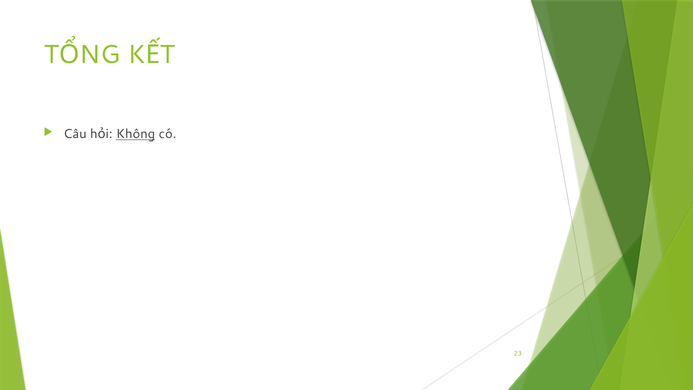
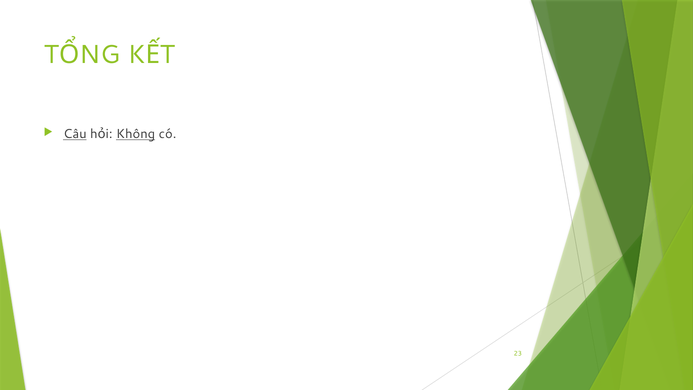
Câu underline: none -> present (75, 134)
